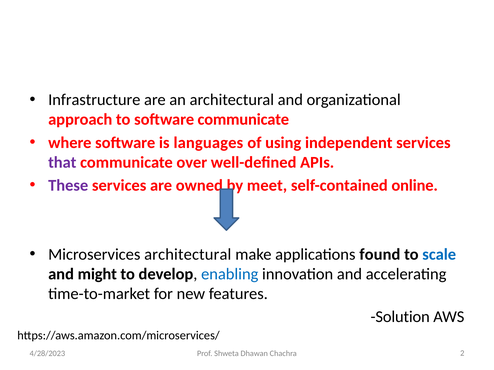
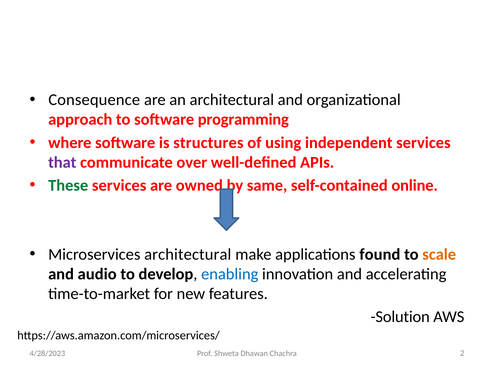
Infrastructure: Infrastructure -> Consequence (94, 100)
software communicate: communicate -> programming (243, 120)
languages: languages -> structures (208, 143)
These colour: purple -> green (68, 186)
meet: meet -> same (267, 186)
scale colour: blue -> orange (439, 255)
might: might -> audio (97, 274)
